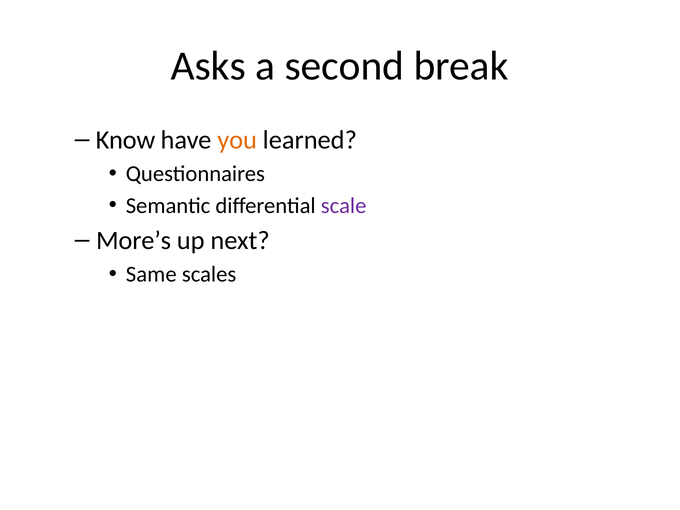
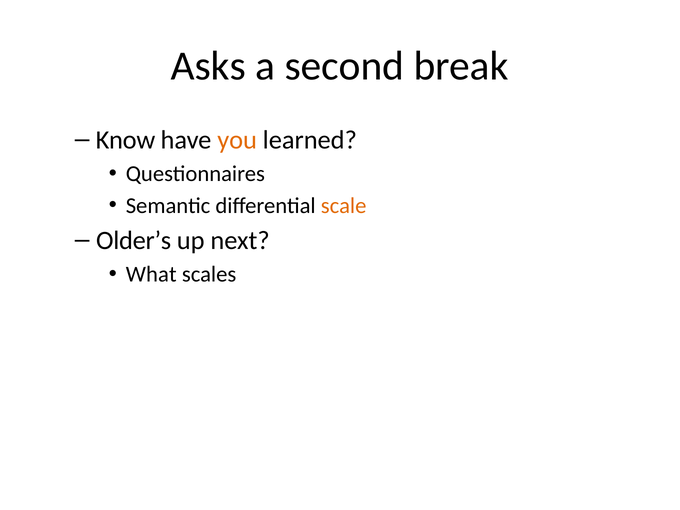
scale colour: purple -> orange (344, 206)
More’s: More’s -> Older’s (134, 241)
Same: Same -> What (151, 274)
